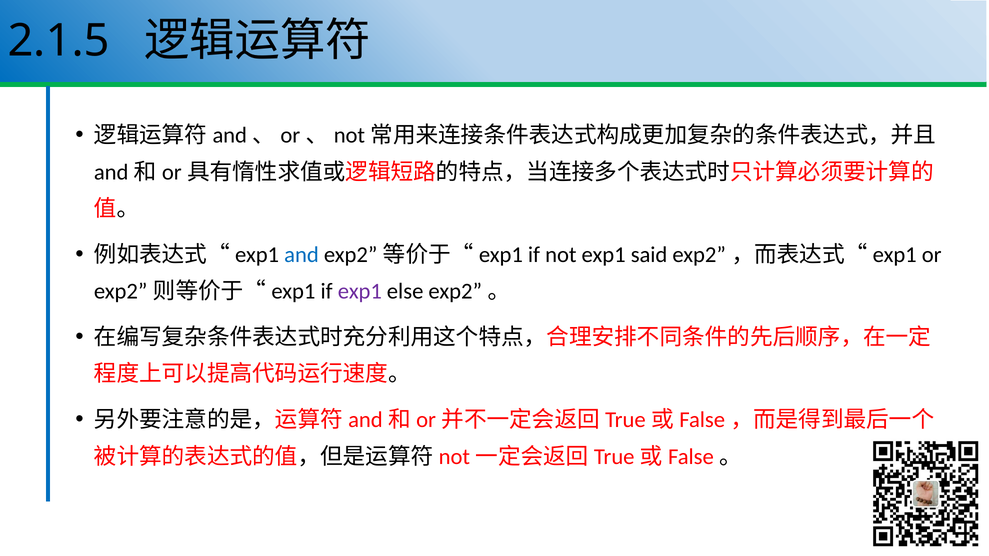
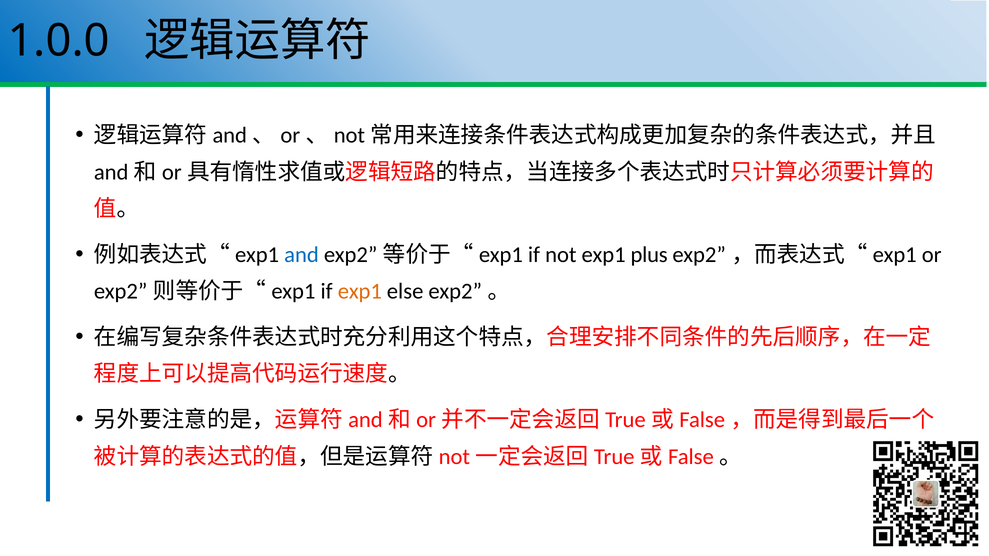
2.1.5: 2.1.5 -> 1.0.0 (59, 41)
said: said -> plus (649, 255)
exp1 colour: purple -> orange (360, 292)
